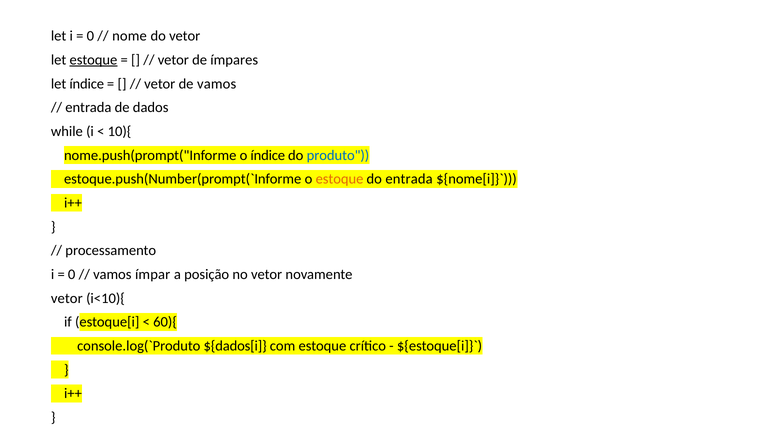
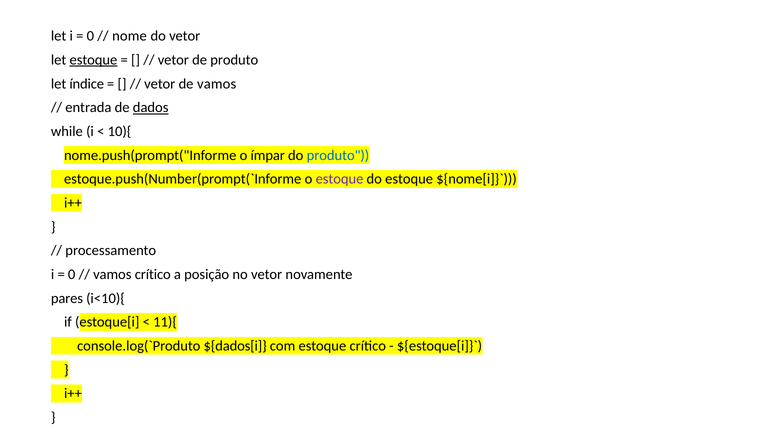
de ímpares: ímpares -> produto (234, 60)
dados underline: none -> present (151, 108)
o índice: índice -> ímpar (268, 155)
estoque colour: orange -> purple (340, 179)
do entrada: entrada -> estoque (409, 179)
vamos ímpar: ímpar -> crítico (153, 274)
vetor: vetor -> pares (67, 298)
60){: 60){ -> 11){ (165, 322)
